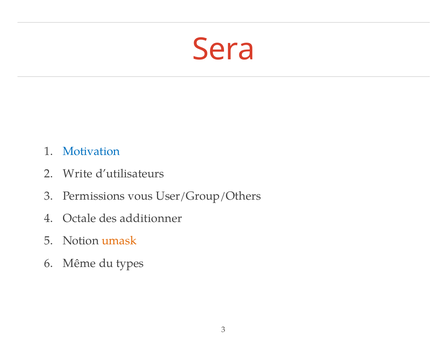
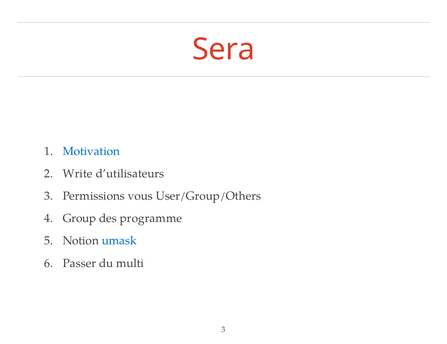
Octale: Octale -> Group (80, 218)
additionner: additionner -> programme (151, 218)
umask colour: orange -> blue (119, 241)
Même: Même -> Passer (79, 263)
types: types -> multi (130, 263)
